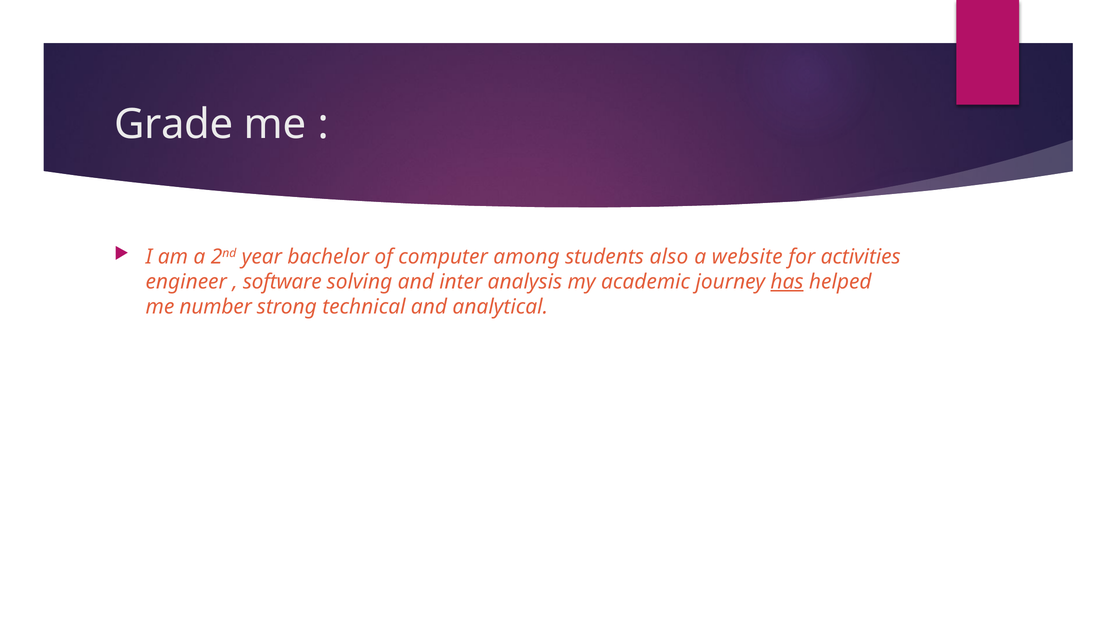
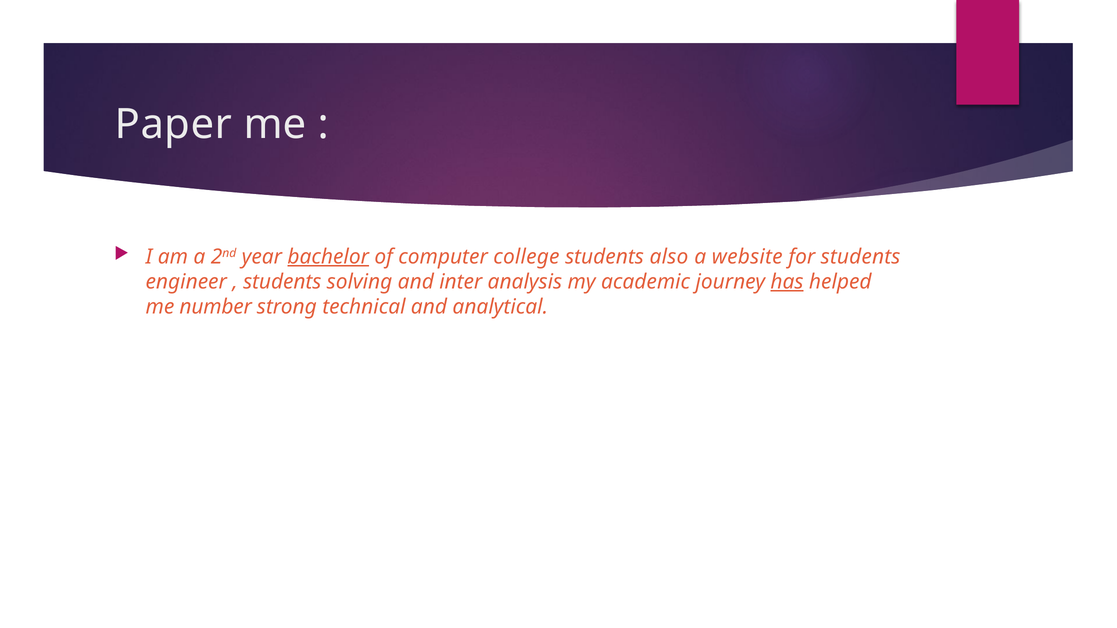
Grade: Grade -> Paper (173, 125)
bachelor underline: none -> present (328, 257)
among: among -> college (526, 257)
for activities: activities -> students (861, 257)
software: software -> students (282, 282)
